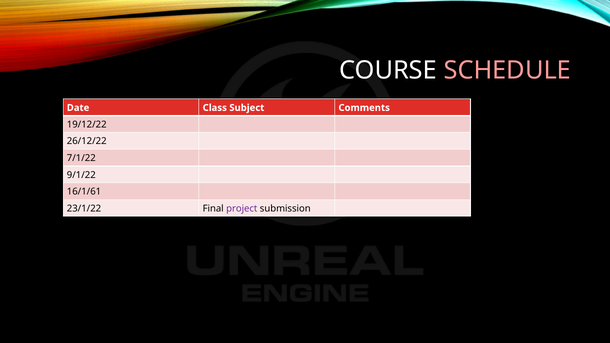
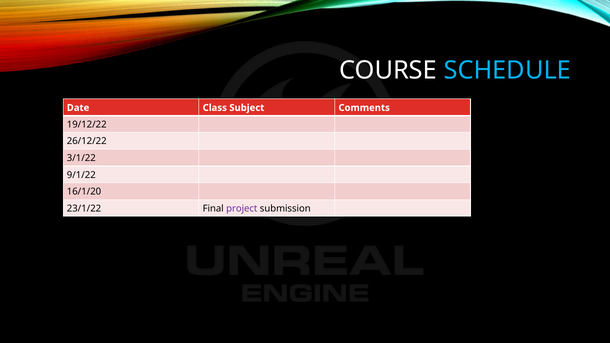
SCHEDULE colour: pink -> light blue (507, 70)
7/1/22: 7/1/22 -> 3/1/22 (81, 158)
16/1/61: 16/1/61 -> 16/1/20 (84, 192)
